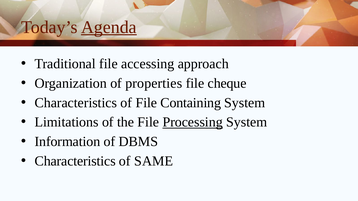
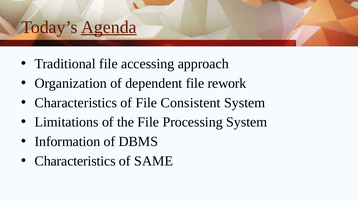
properties: properties -> dependent (154, 83)
cheque: cheque -> rework (227, 83)
Containing: Containing -> Consistent (191, 103)
Processing underline: present -> none (193, 122)
